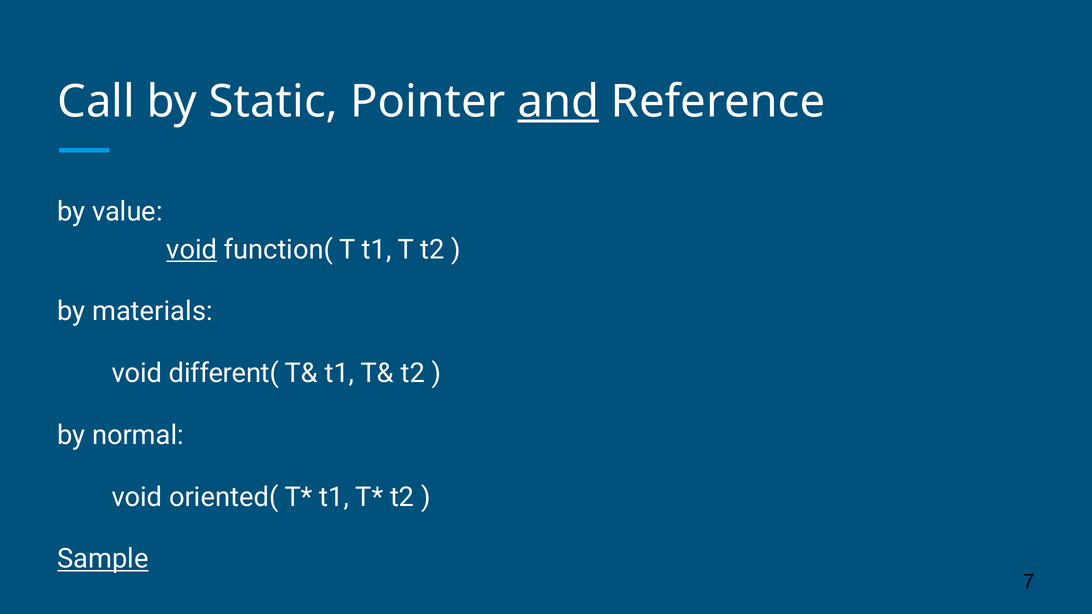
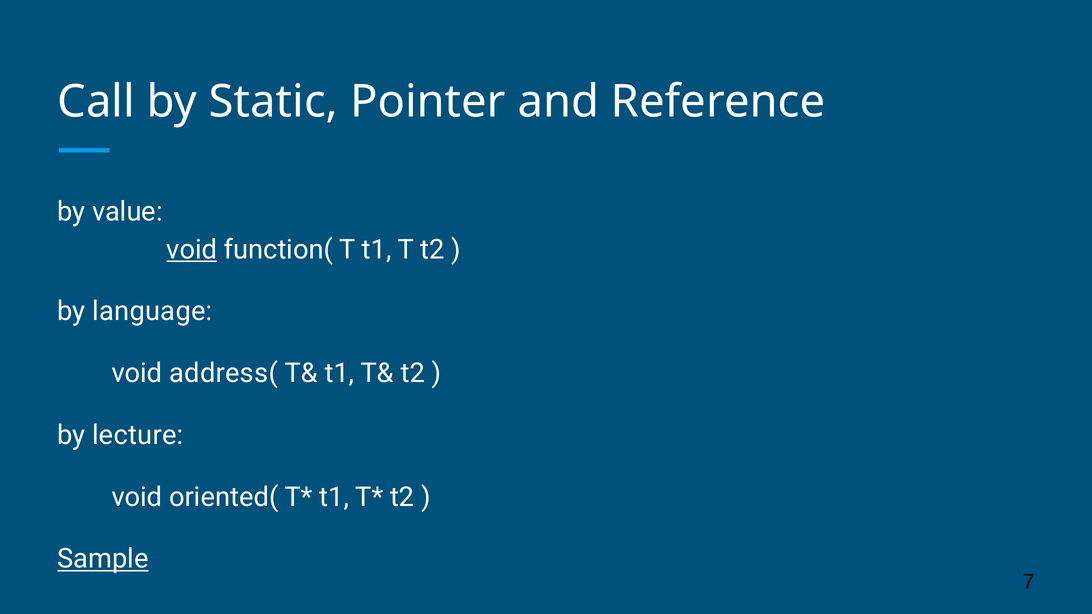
and underline: present -> none (558, 102)
materials: materials -> language (152, 312)
different(: different( -> address( (224, 373)
normal: normal -> lecture (138, 435)
